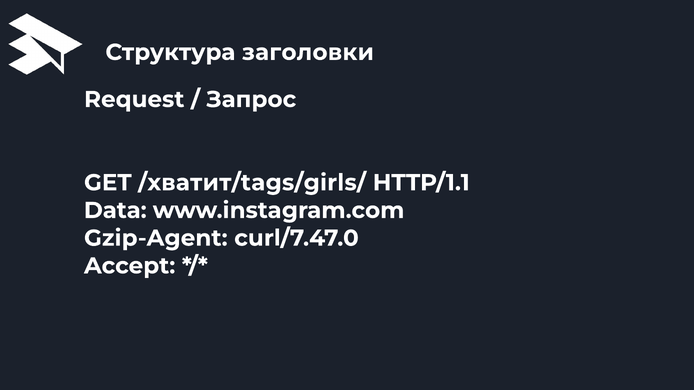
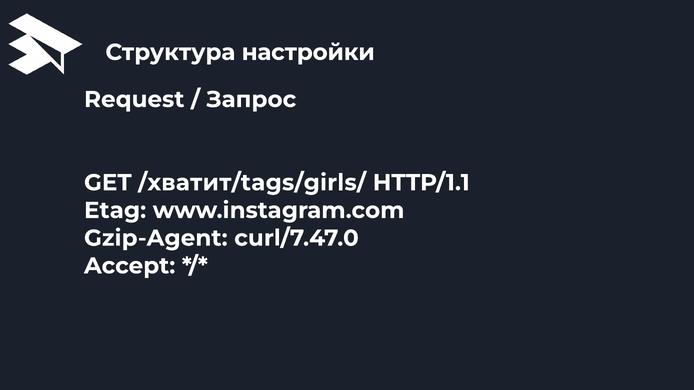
заголовки: заголовки -> настройки (308, 52)
Data: Data -> Etag (115, 211)
